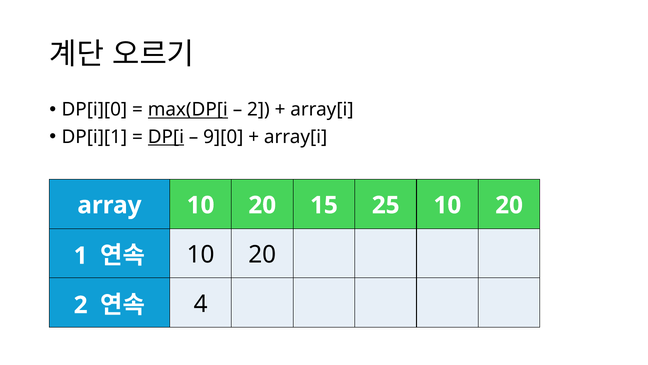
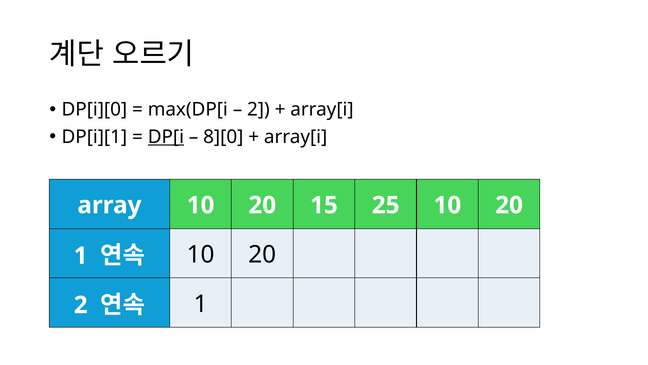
max(DP[i underline: present -> none (188, 110)
9][0: 9][0 -> 8][0 (223, 137)
4: 4 -> 1 (201, 304)
